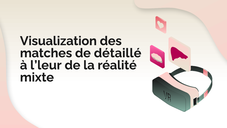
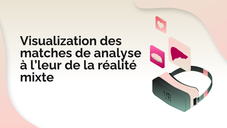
détaillé: détaillé -> analyse (118, 53)
